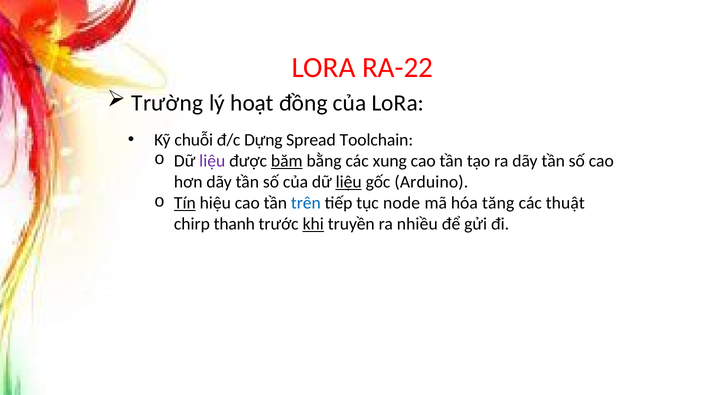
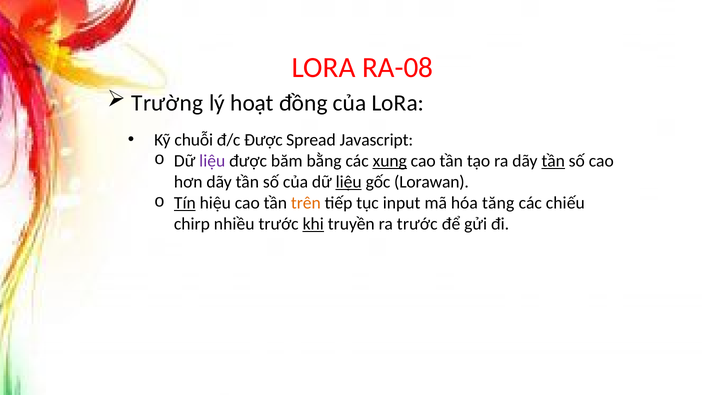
RA-22: RA-22 -> RA-08 (398, 68)
đ/c Dựng: Dựng -> Được (263, 140)
Toolchain: Toolchain -> Javascript (376, 140)
băm underline: present -> none (287, 161)
xung underline: none -> present (390, 161)
tần underline: none -> present (553, 161)
Arduino: Arduino -> Lorawan (432, 182)
trên colour: blue -> orange (306, 203)
node: node -> input (402, 203)
thuật: thuật -> chiếu (565, 203)
thanh: thanh -> nhiều (234, 224)
ra nhiều: nhiều -> trước (417, 224)
